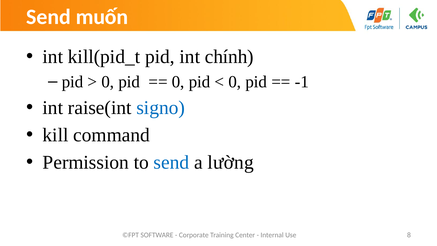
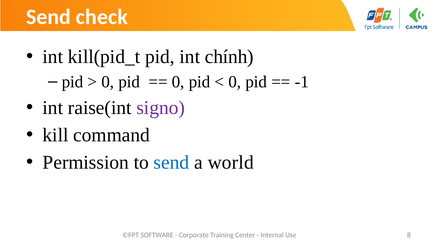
muốn: muốn -> check (102, 17)
signo colour: blue -> purple (161, 108)
lường: lường -> world (231, 162)
